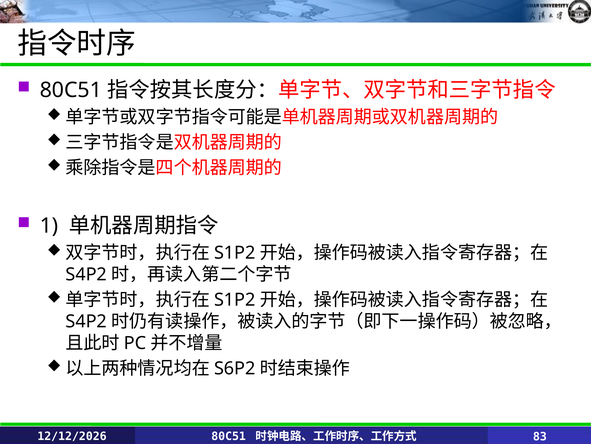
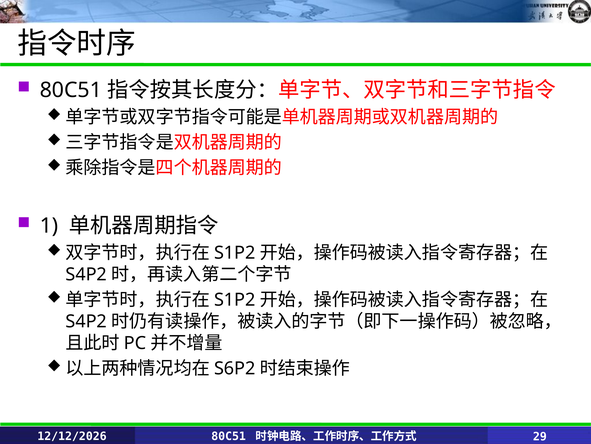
83: 83 -> 29 (540, 436)
